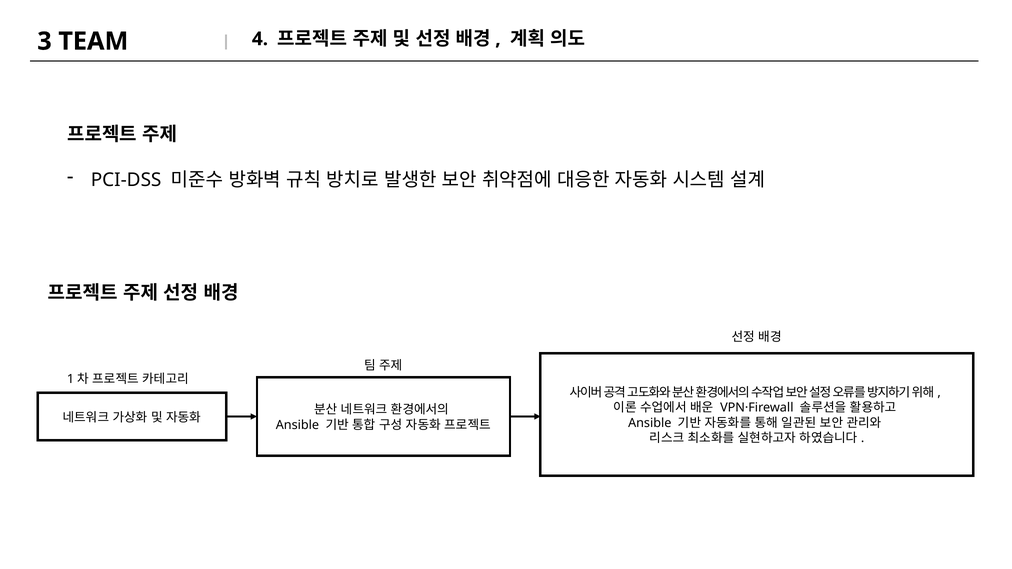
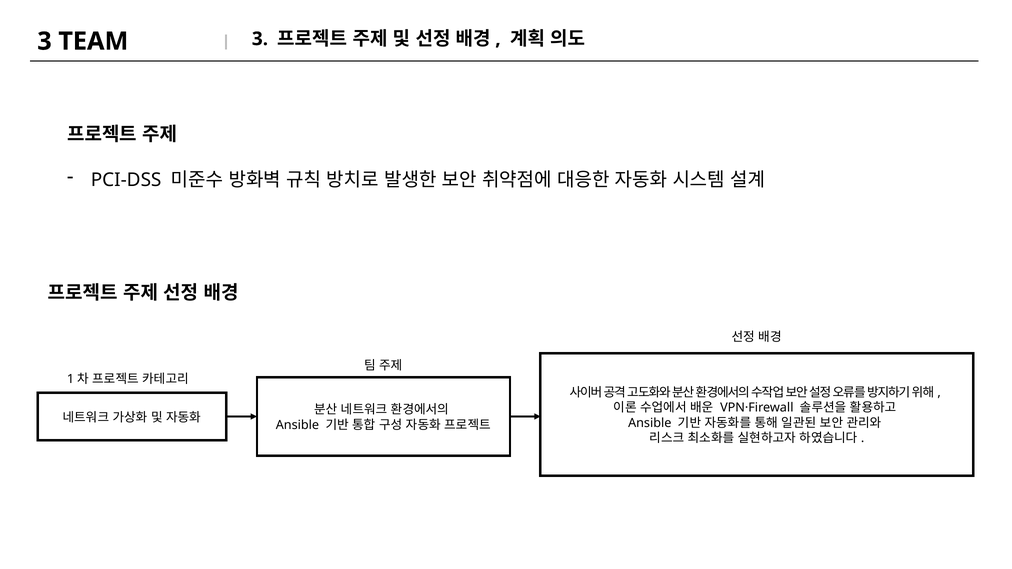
TEAM 4: 4 -> 3 (260, 39)
